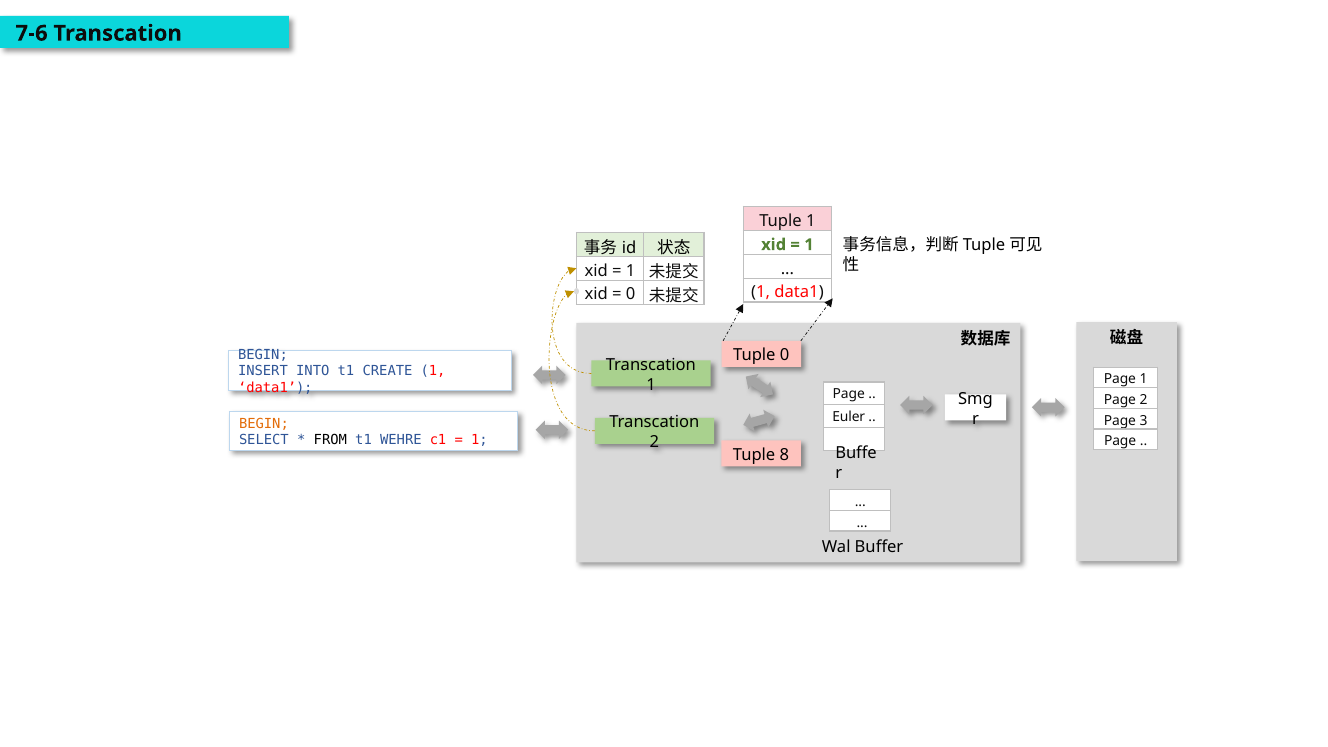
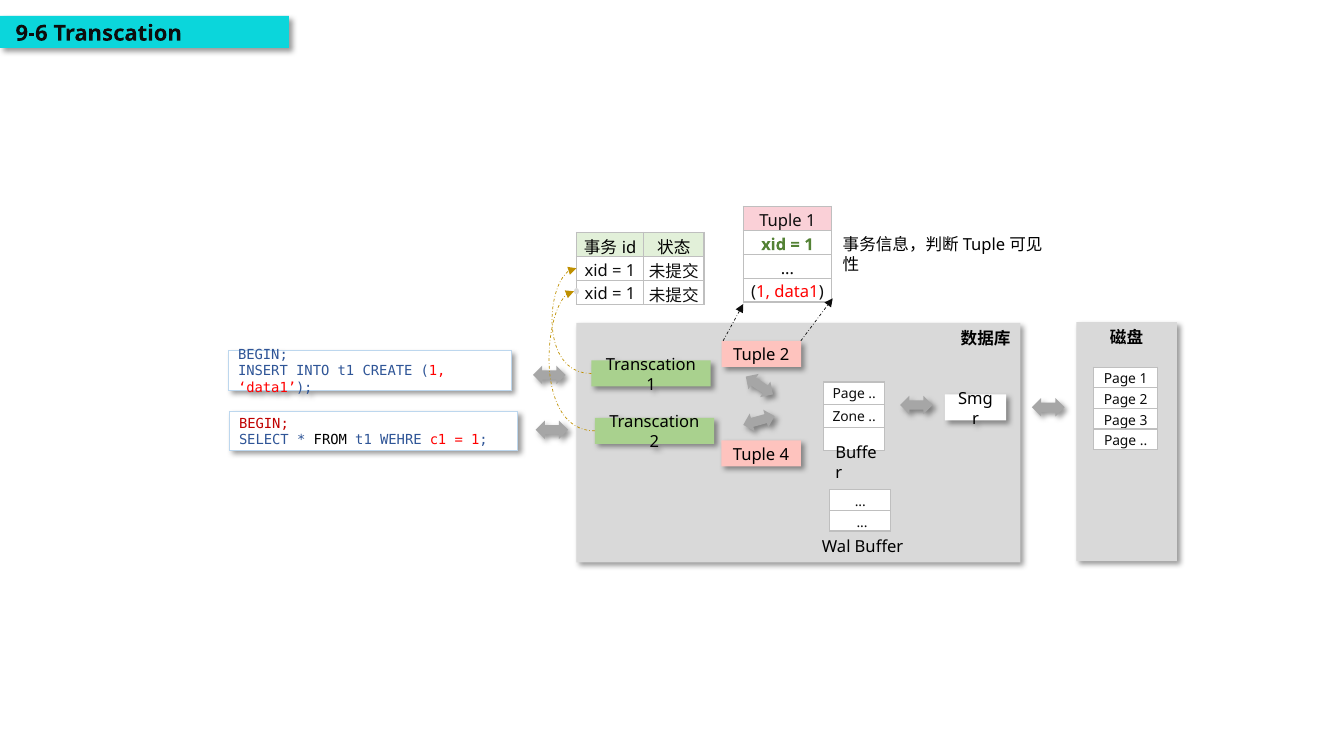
7-6: 7-6 -> 9-6 (32, 33)
0: 0 -> 1 (631, 294)
Tuple 0: 0 -> 2 (785, 355)
Euler: Euler -> Zone (849, 417)
BEGIN colour: orange -> red (264, 424)
8: 8 -> 4 (784, 455)
